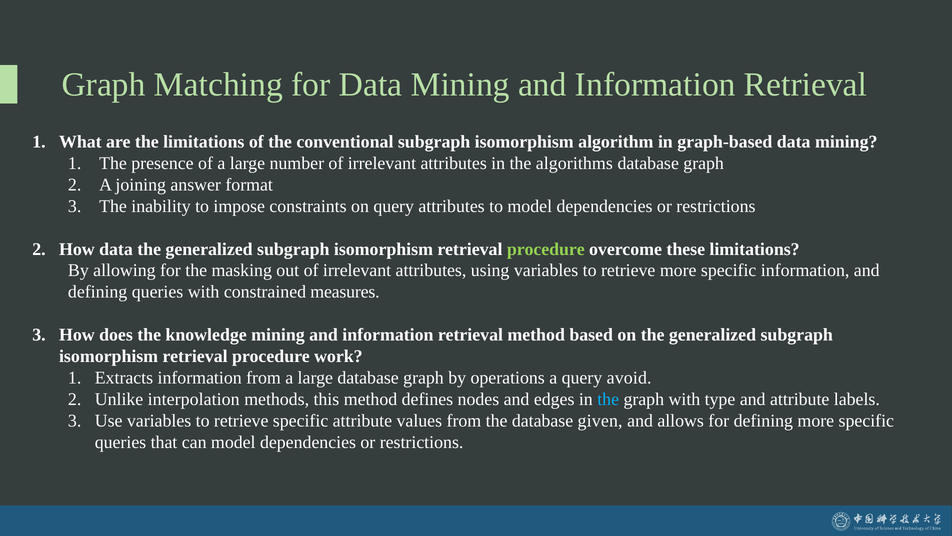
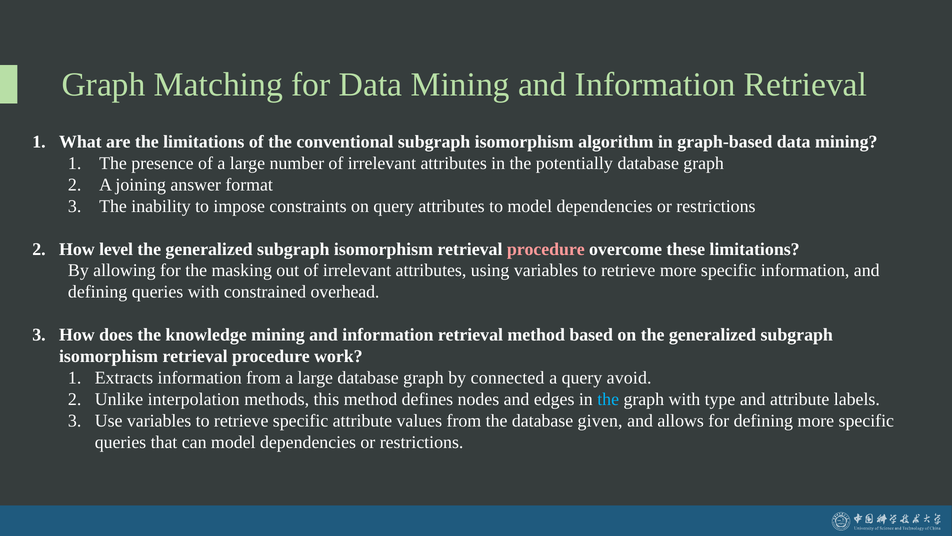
algorithms: algorithms -> potentially (574, 163)
How data: data -> level (116, 249)
procedure colour: light green -> pink (546, 249)
measures: measures -> overhead (345, 292)
operations: operations -> connected (508, 377)
